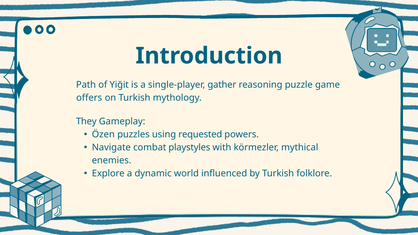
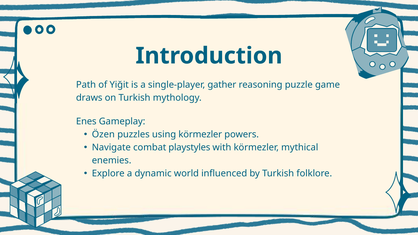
offers: offers -> draws (89, 98)
They: They -> Enes (86, 122)
using requested: requested -> körmezler (200, 135)
